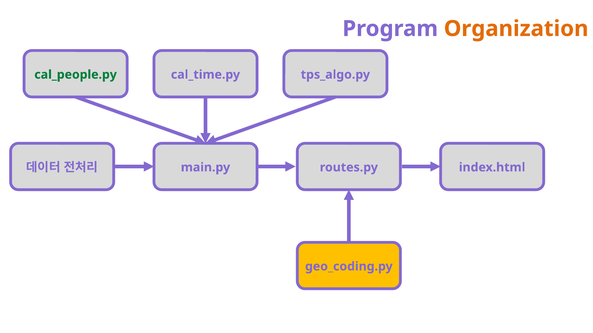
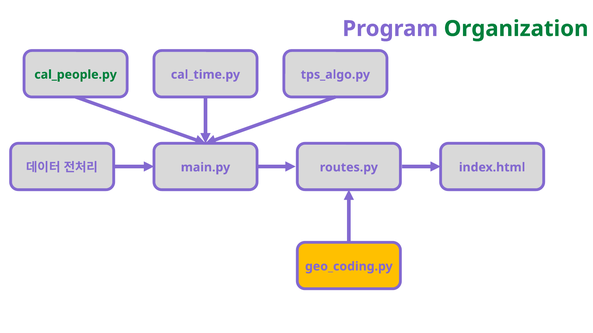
Organization colour: orange -> green (516, 29)
